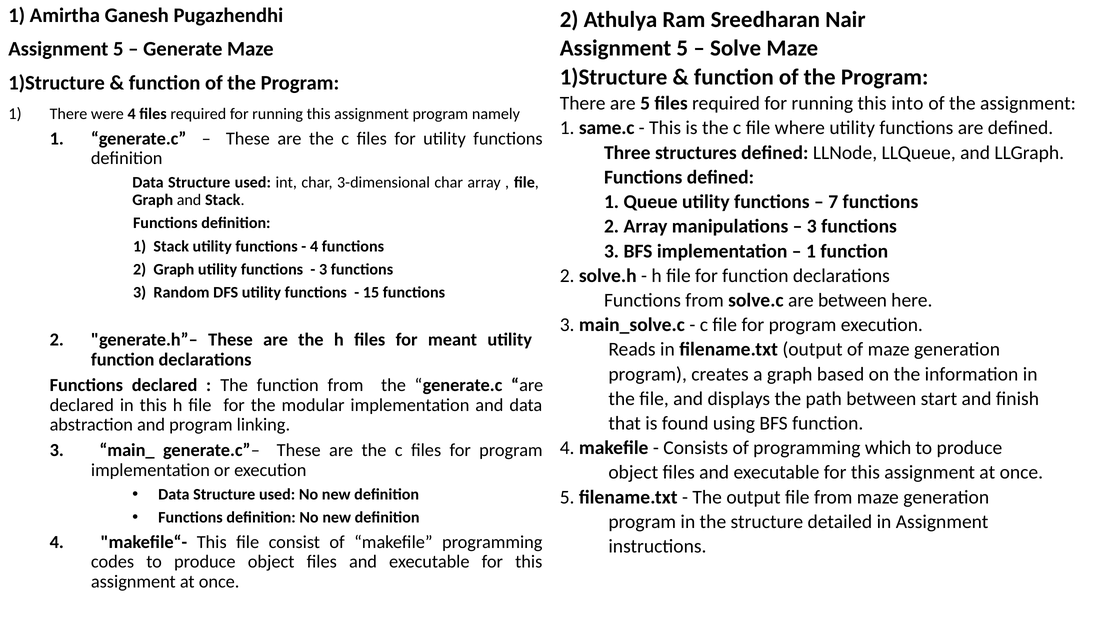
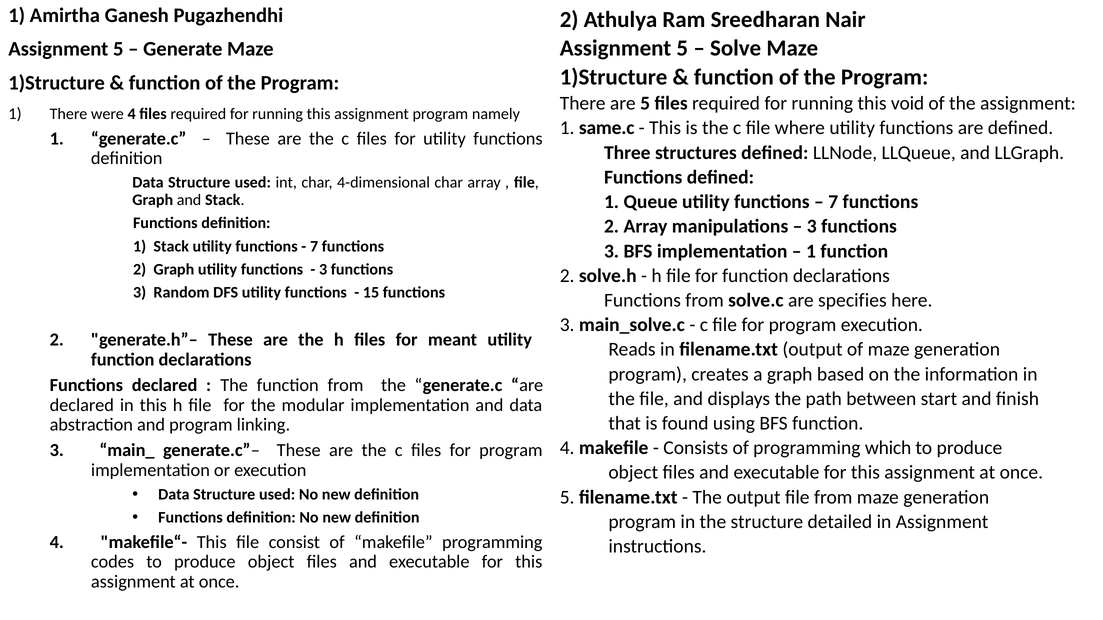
into: into -> void (908, 104)
3-dimensional: 3-dimensional -> 4-dimensional (384, 183)
4: 4 -> 7 (314, 246)
are between: between -> specifies (852, 300)
